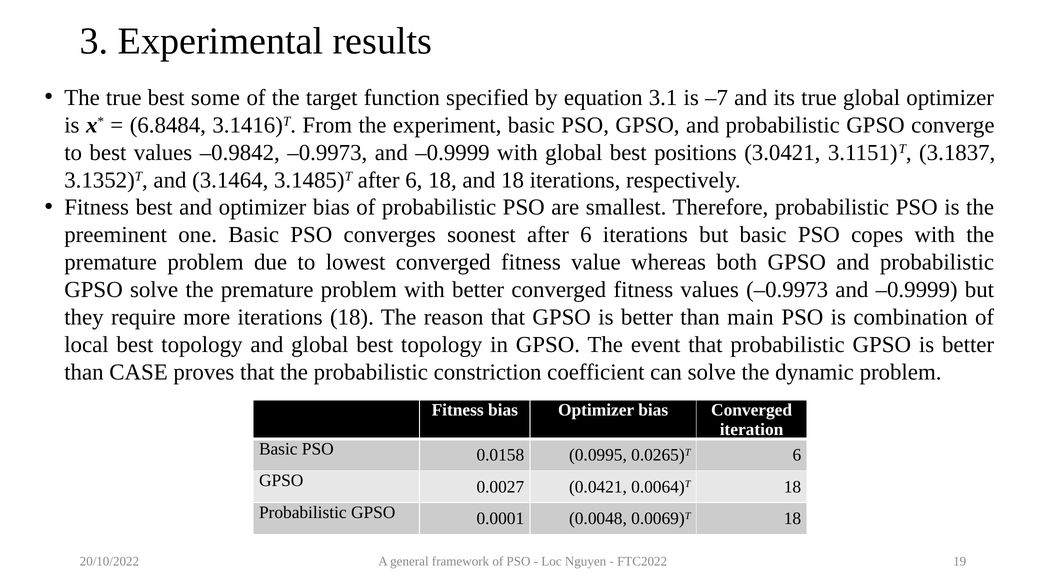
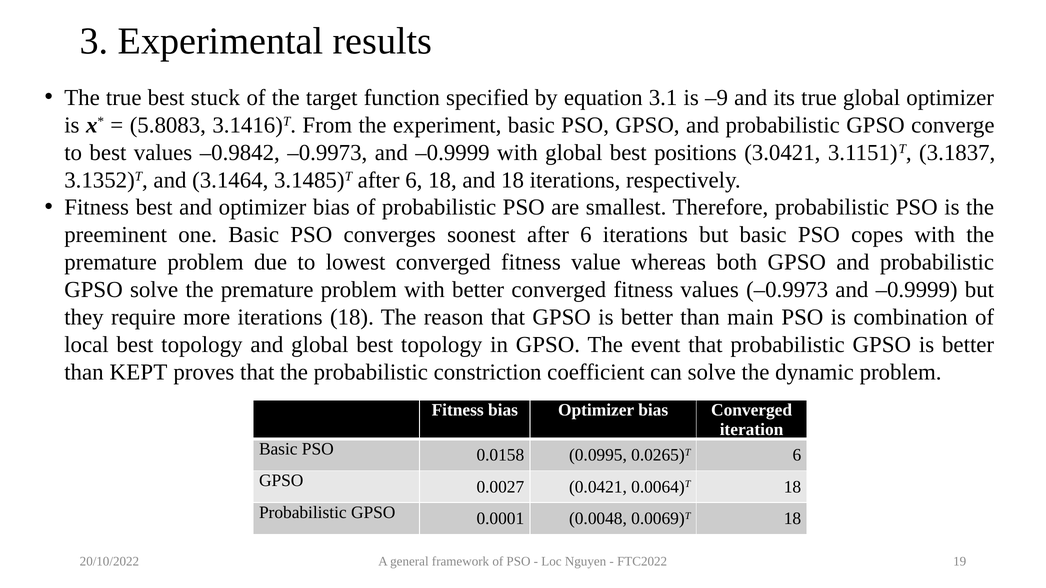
some: some -> stuck (215, 98)
–7: –7 -> –9 (717, 98)
6.8484: 6.8484 -> 5.8083 (168, 125)
CASE: CASE -> KEPT (138, 372)
